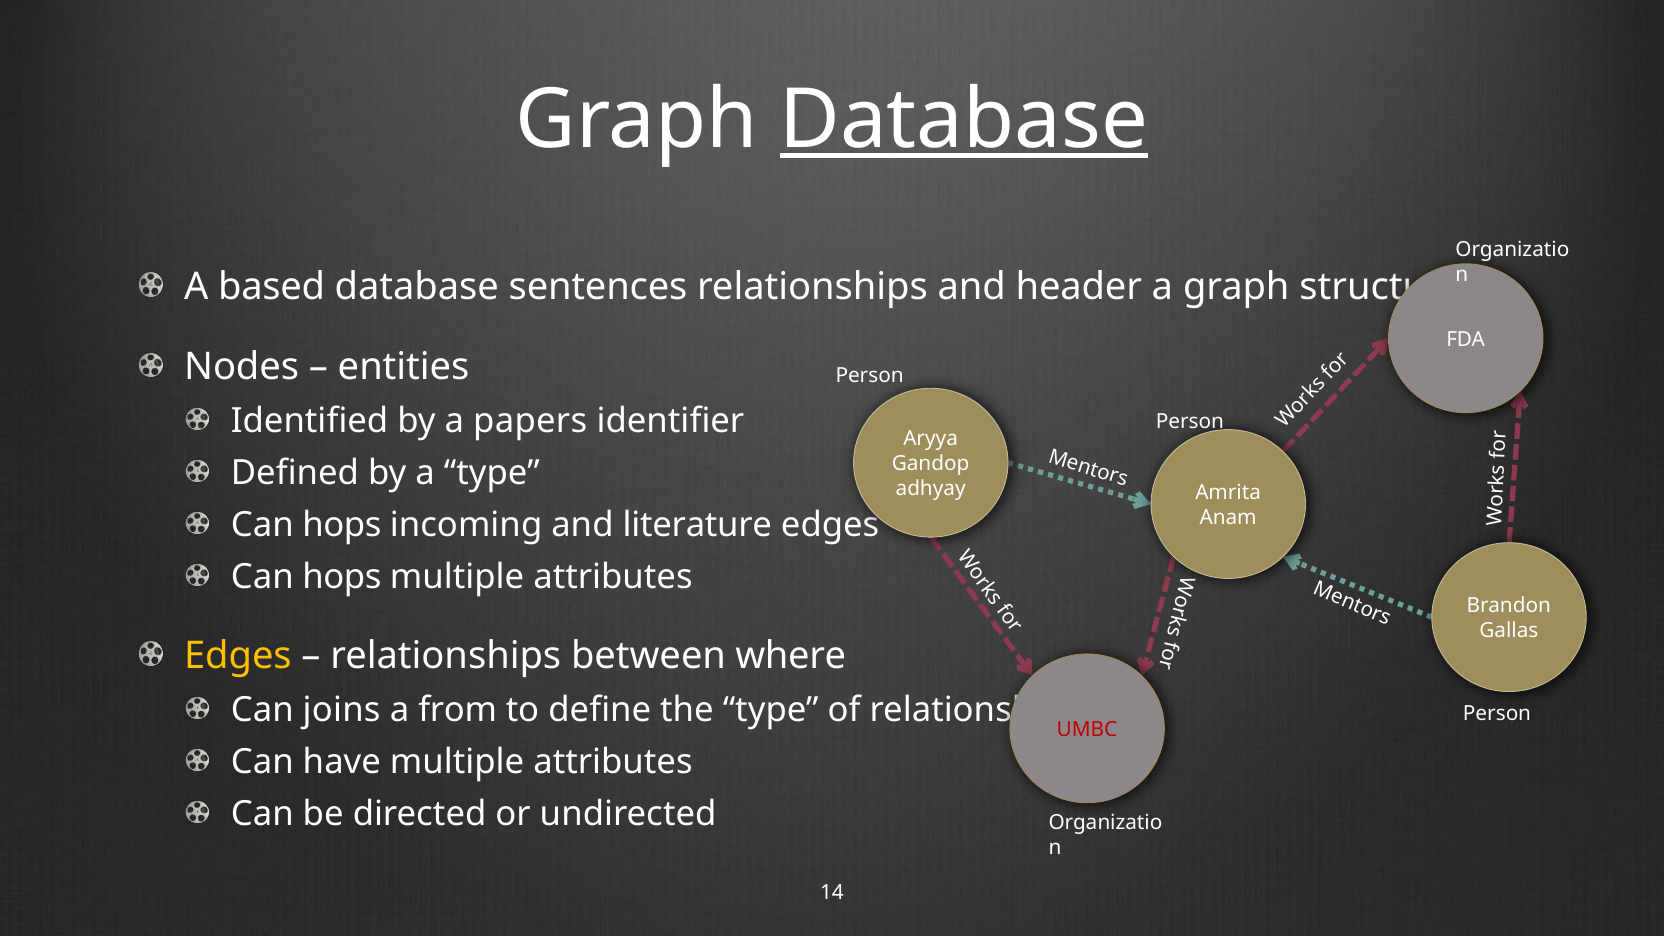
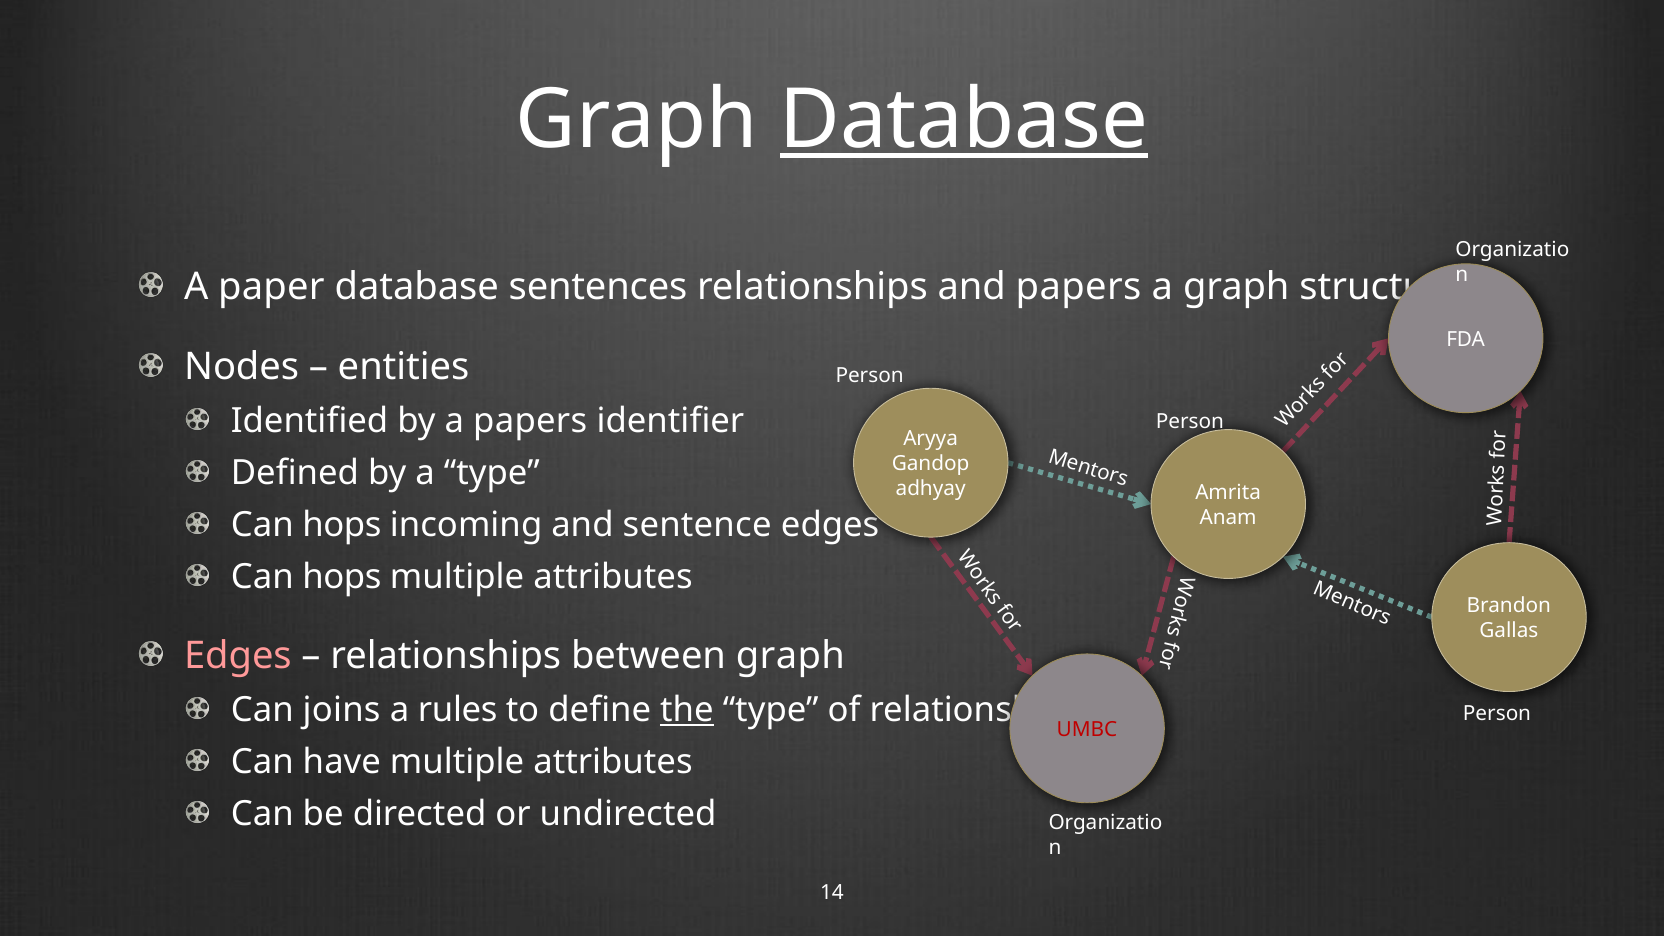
based: based -> paper (271, 287)
and header: header -> papers (1079, 287)
literature: literature -> sentence (697, 525)
Edges colour: yellow -> pink (238, 656)
between where: where -> graph (790, 656)
from: from -> rules (458, 710)
the underline: none -> present (687, 710)
